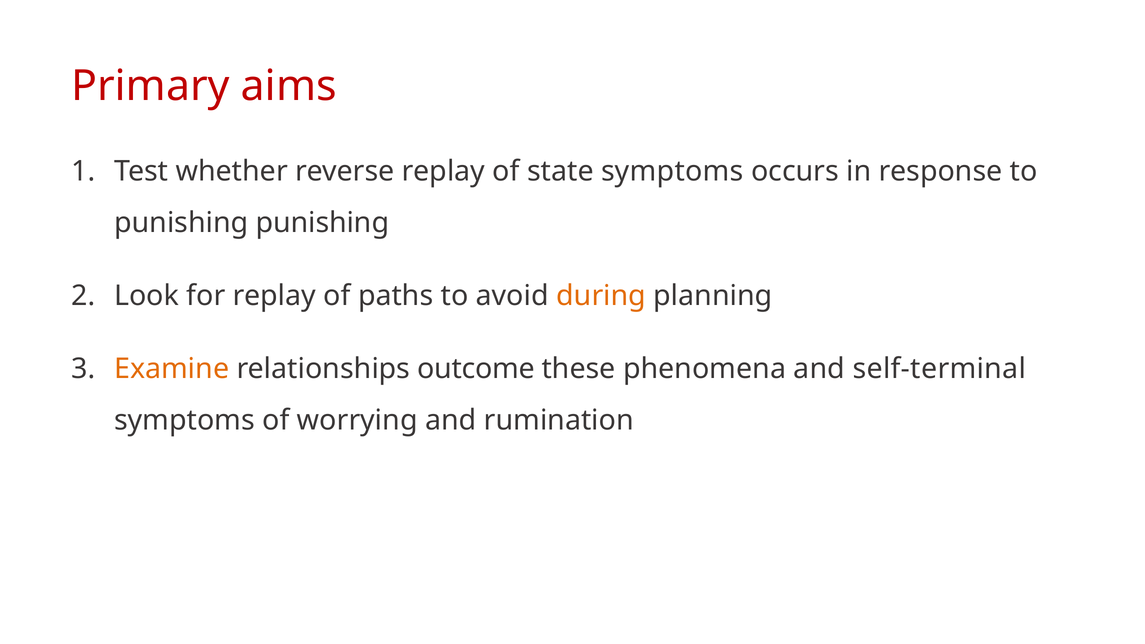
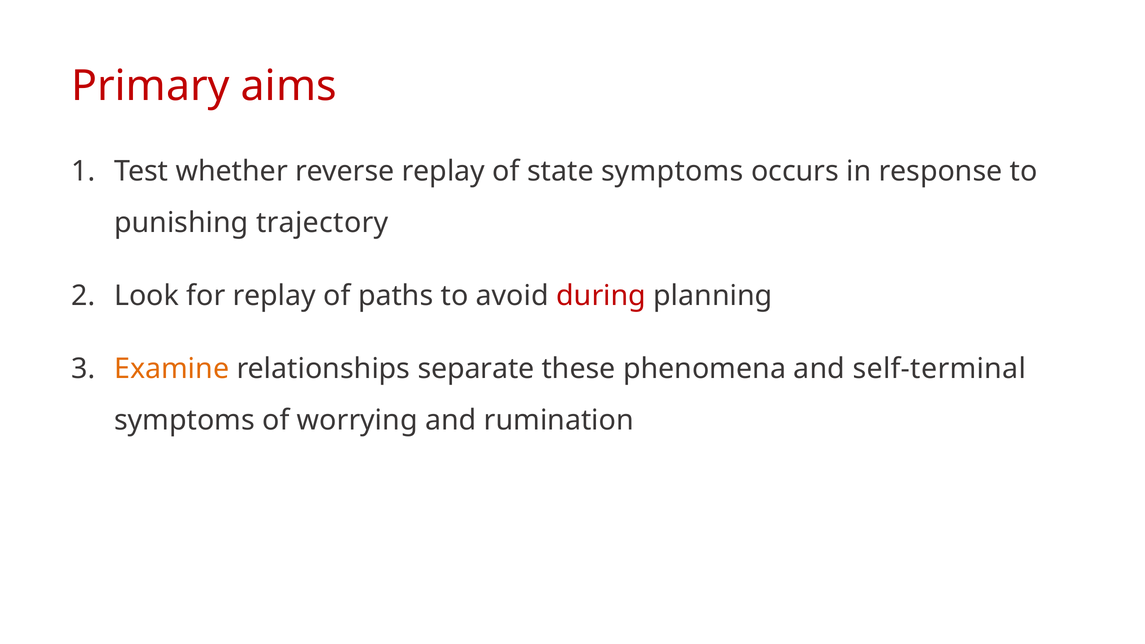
punishing punishing: punishing -> trajectory (322, 223)
during colour: orange -> red (601, 296)
outcome: outcome -> separate (476, 369)
